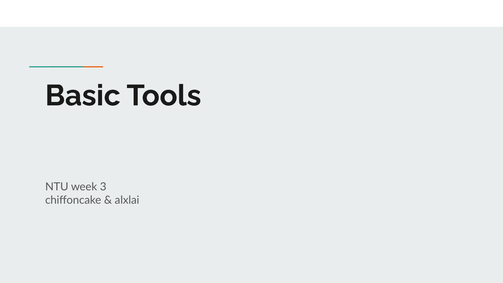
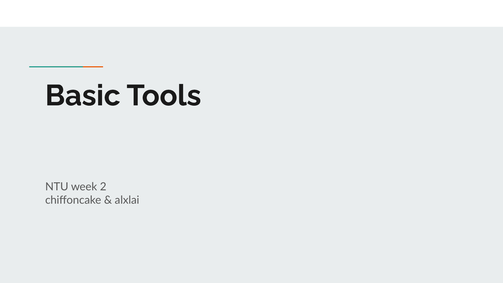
3: 3 -> 2 (103, 187)
